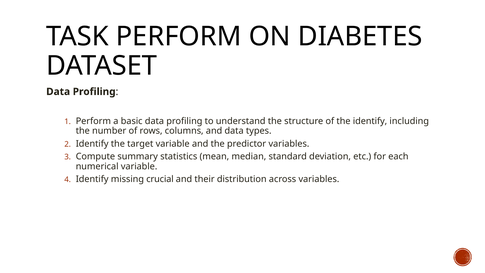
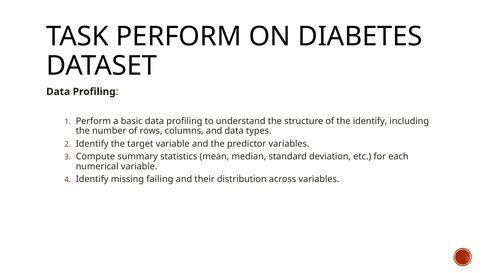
crucial: crucial -> failing (160, 179)
